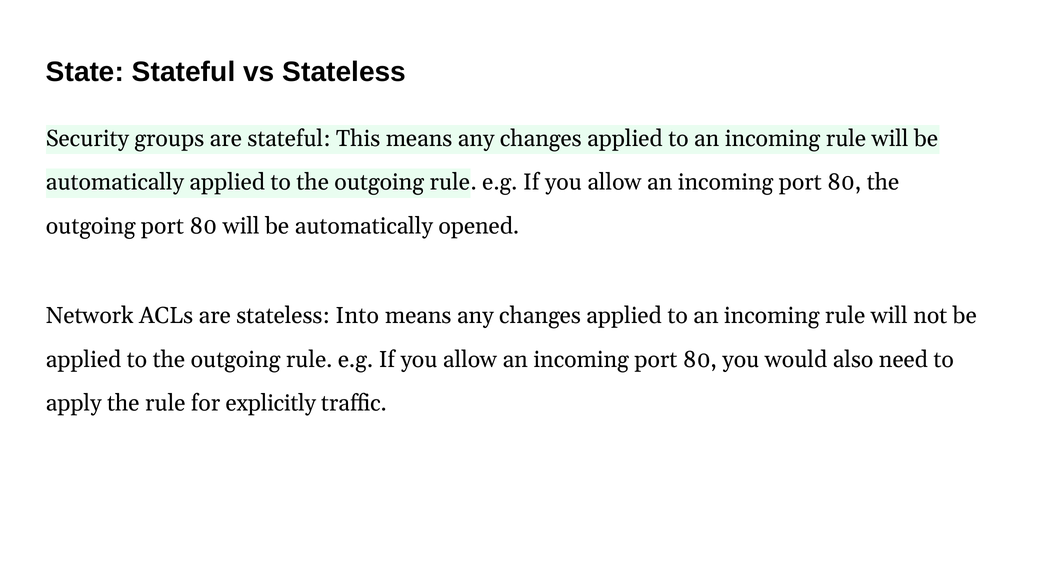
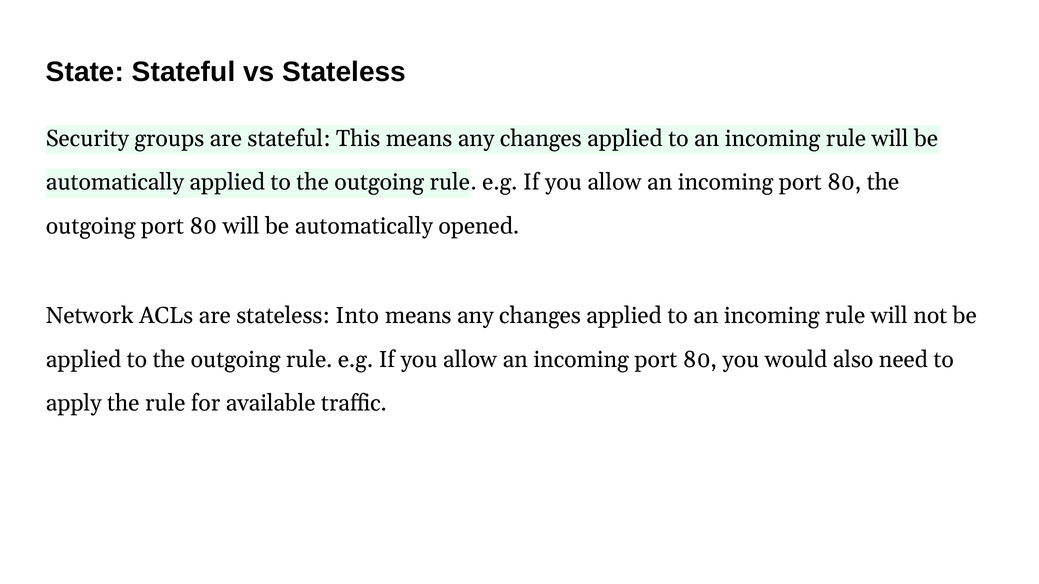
explicitly: explicitly -> available (271, 403)
